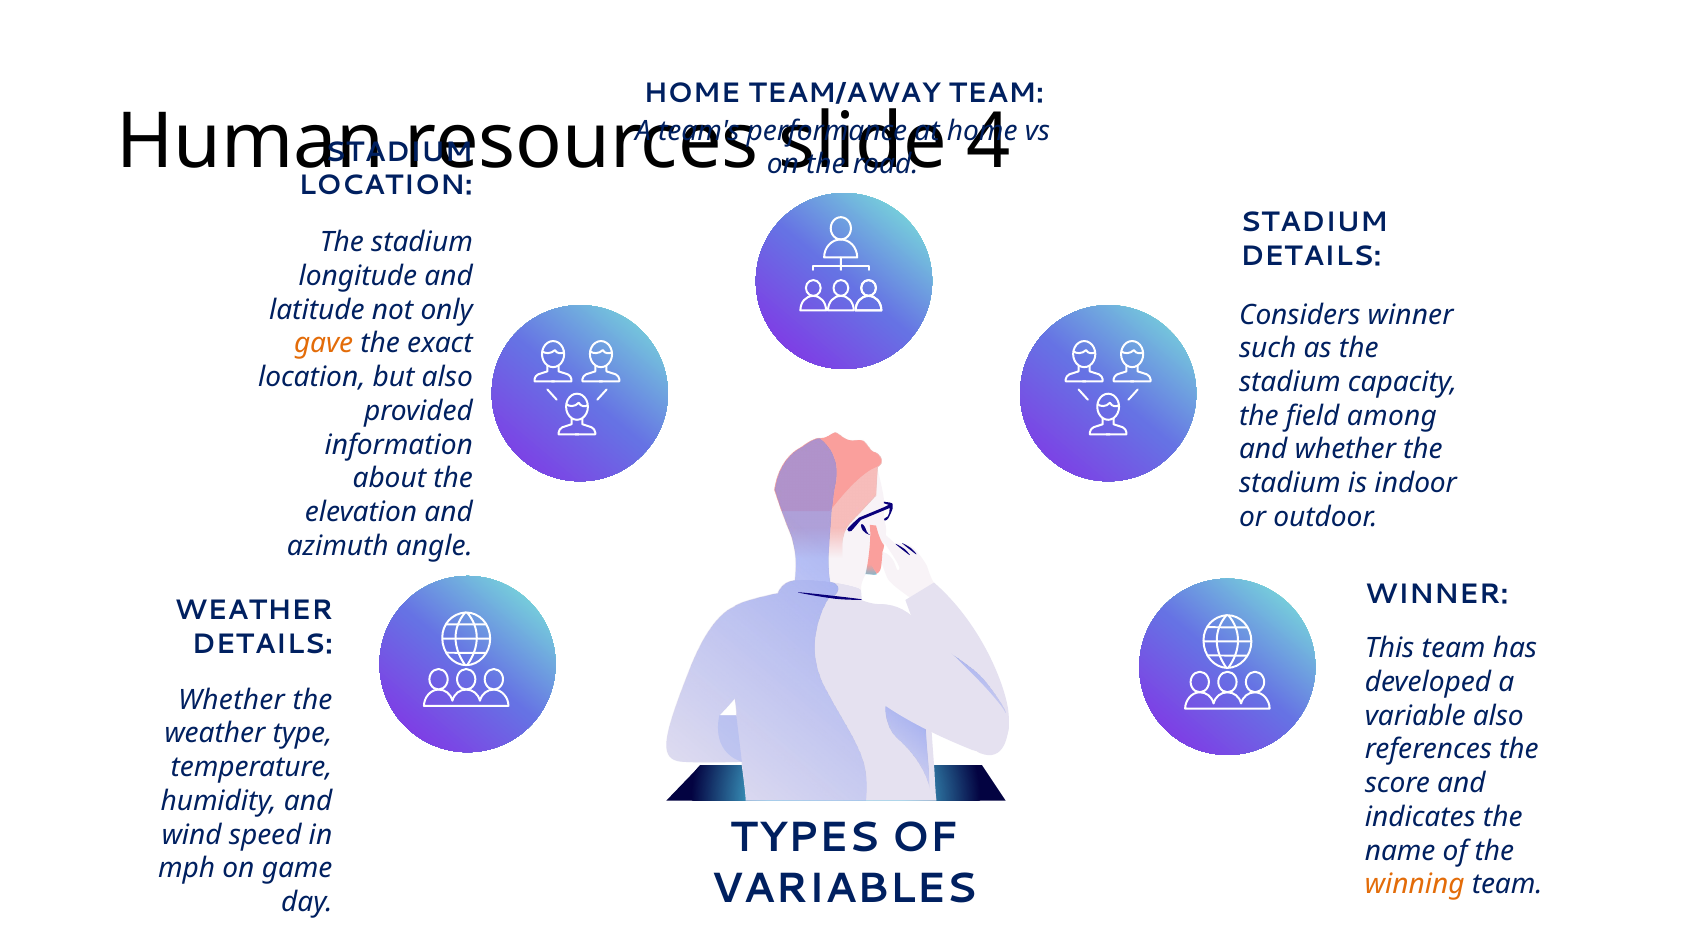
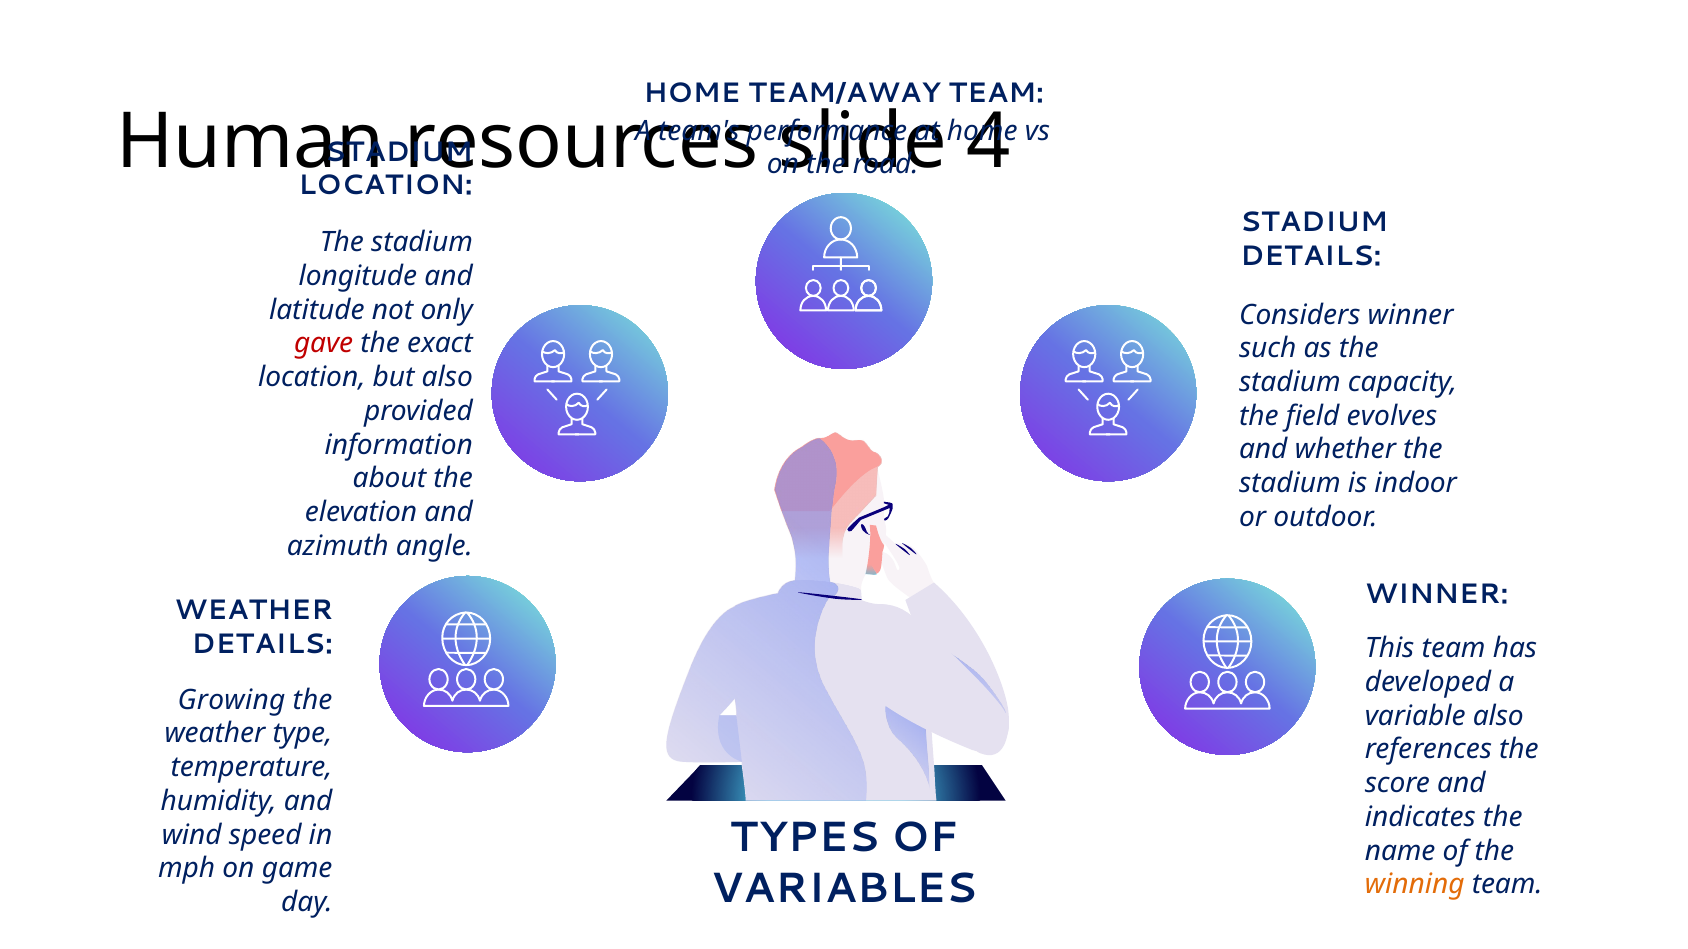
gave colour: orange -> red (324, 344)
among: among -> evolves (1392, 416)
Whether: Whether -> Growing (232, 700)
